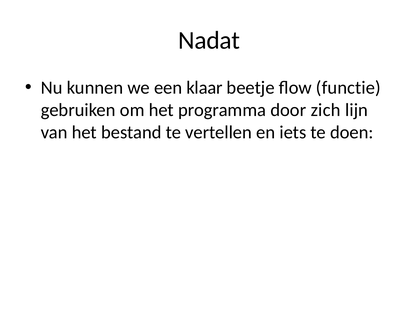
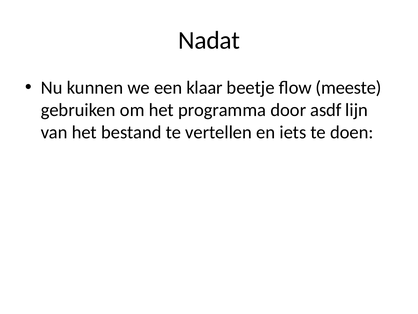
functie: functie -> meeste (349, 88)
zich: zich -> asdf (326, 110)
